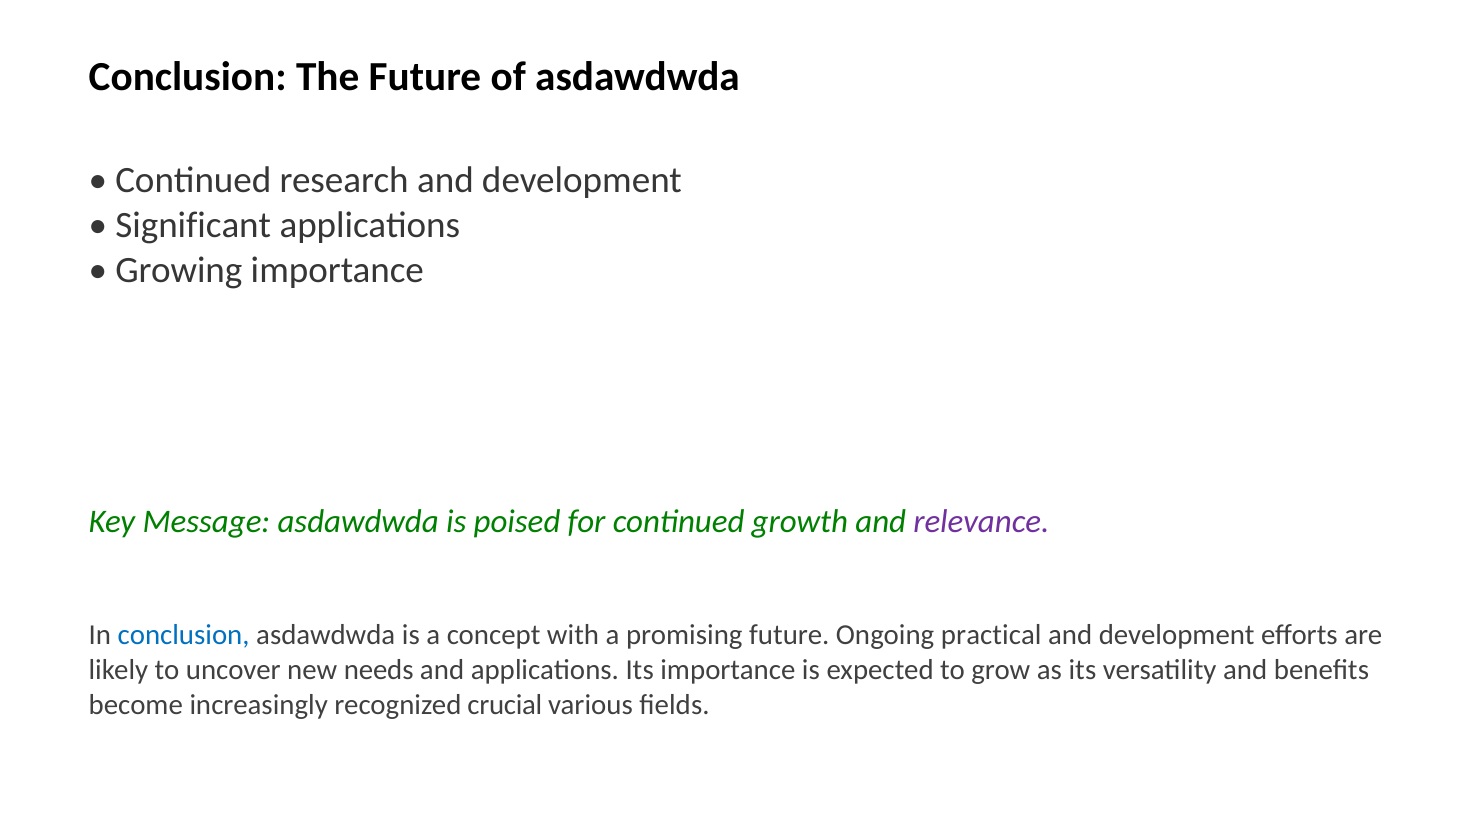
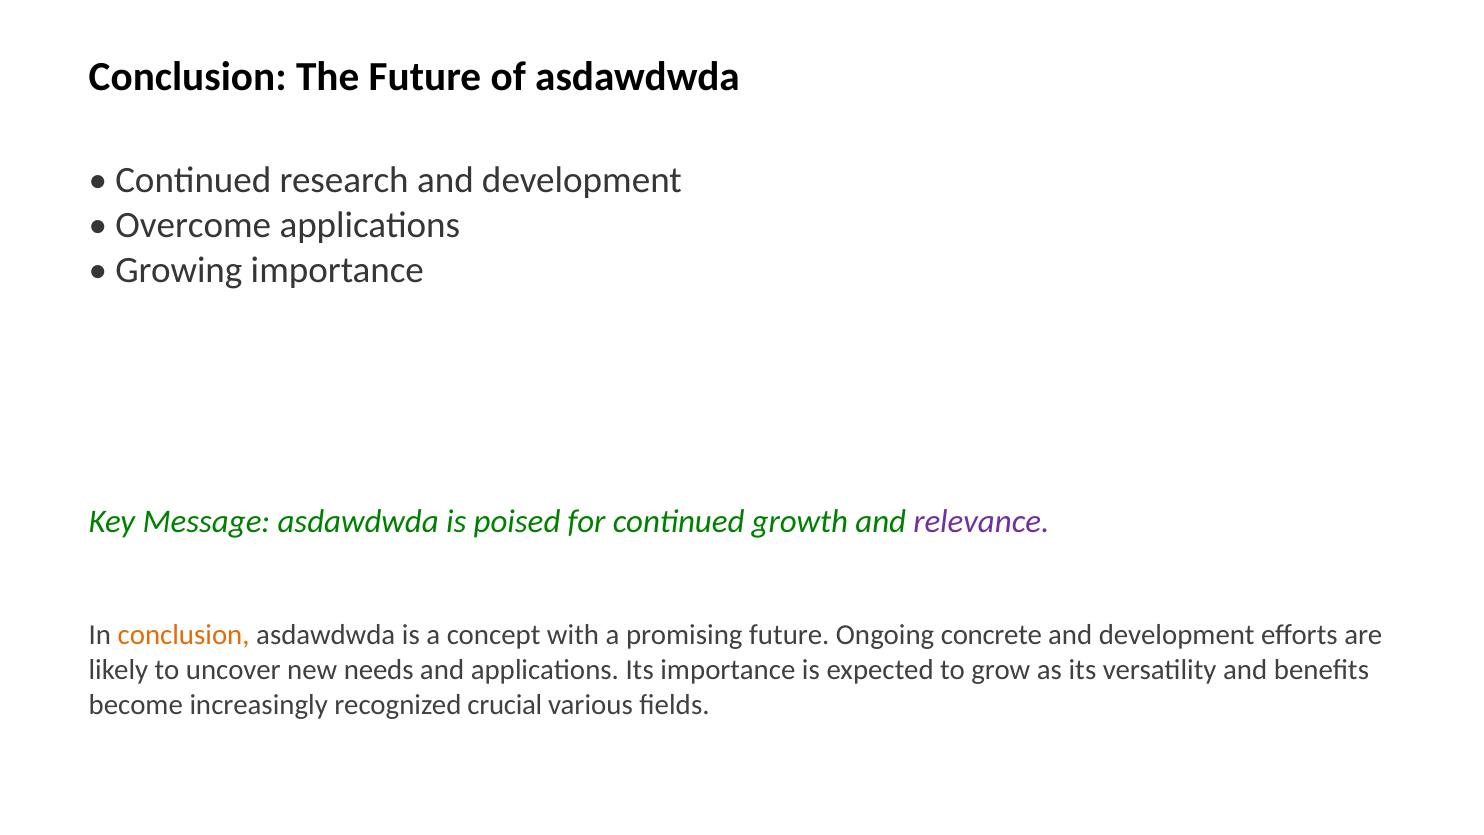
Significant: Significant -> Overcome (193, 225)
conclusion colour: blue -> orange (184, 635)
practical: practical -> concrete (991, 635)
